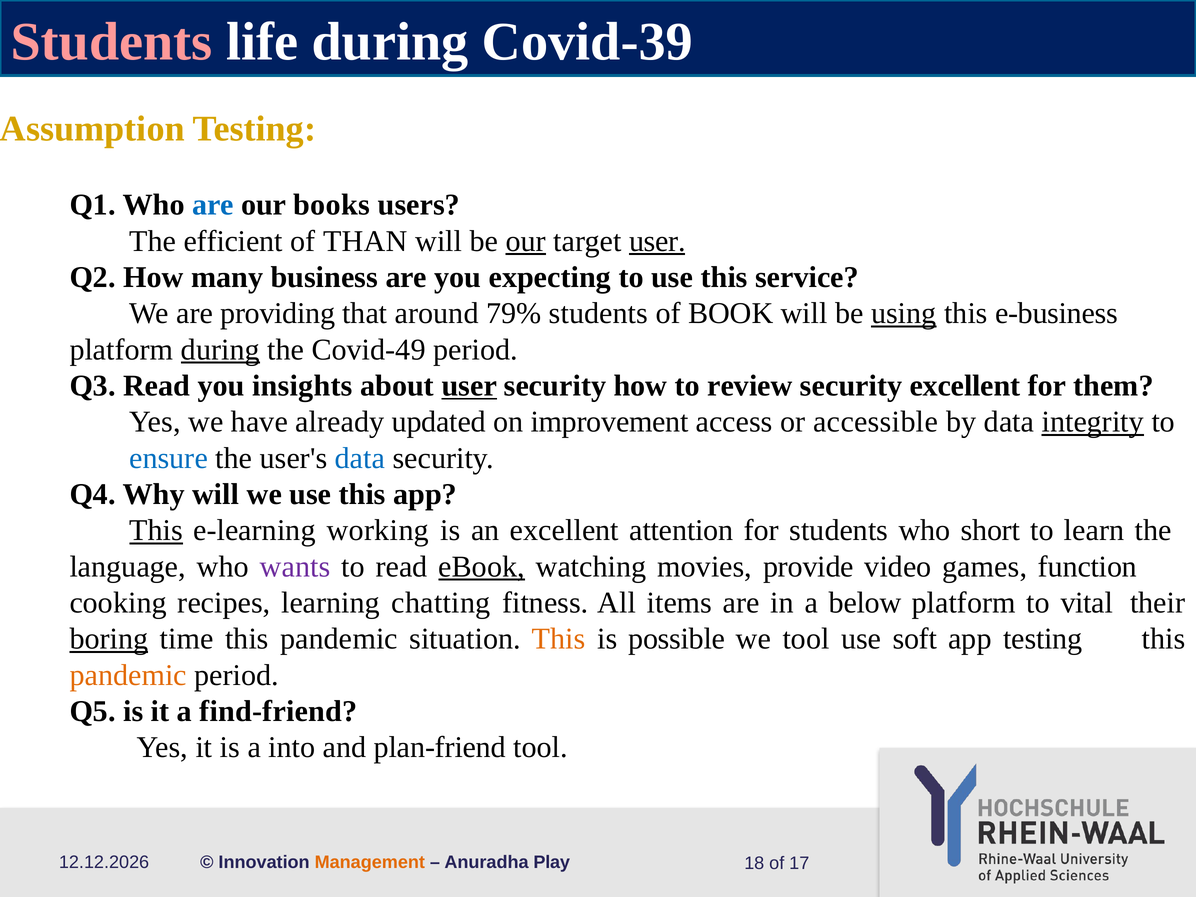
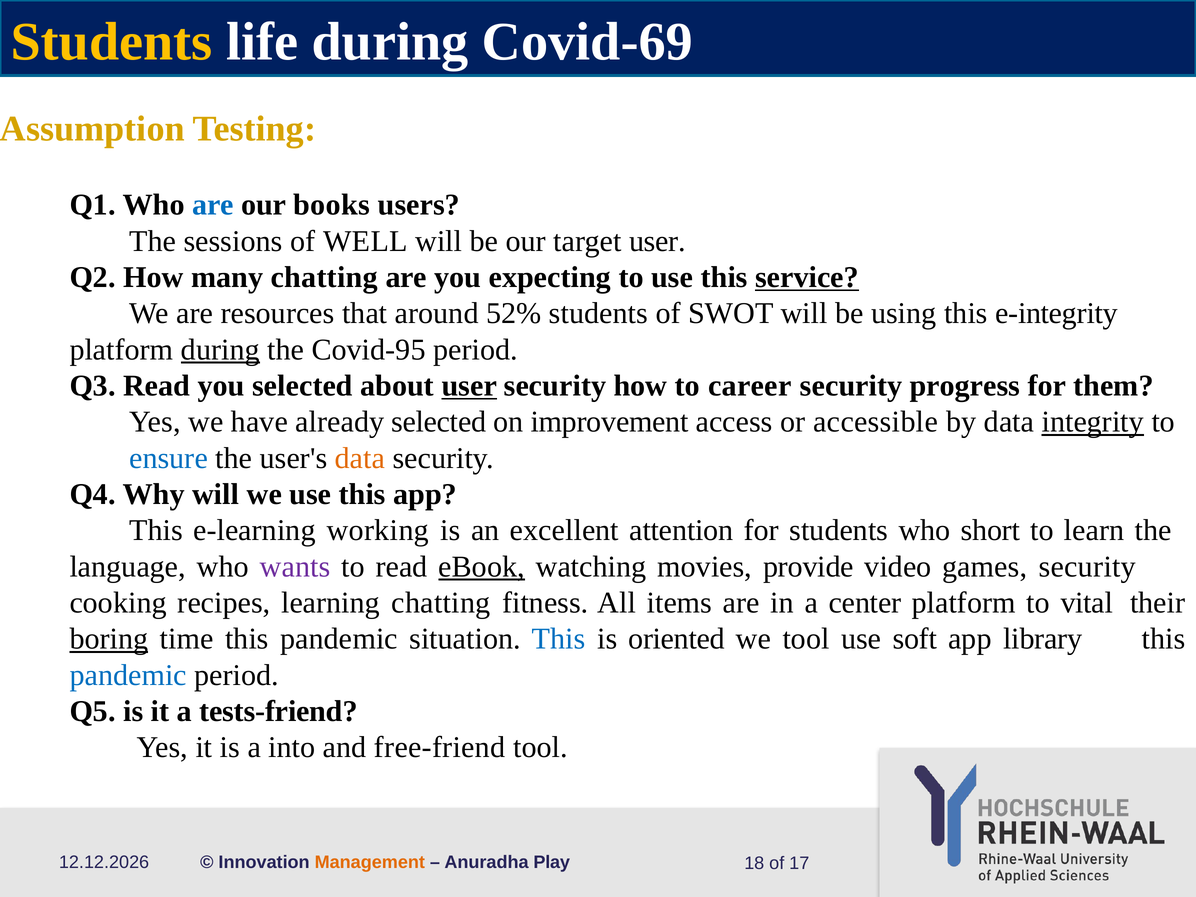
Students colour: pink -> yellow (112, 42)
Covid-39: Covid-39 -> Covid-69 (587, 42)
efficient: efficient -> sessions (233, 241)
THAN: THAN -> WELL (365, 241)
our underline: present -> none (526, 241)
user underline: present -> none (657, 241)
many business: business -> chatting (324, 277)
service underline: none -> present (807, 277)
providing: providing -> resources (278, 313)
79%: 79% -> 52% (514, 313)
BOOK: BOOK -> SWOT (731, 313)
using underline: present -> none (904, 313)
e-business: e-business -> e-integrity (1056, 313)
Covid-49: Covid-49 -> Covid-95 (369, 350)
you insights: insights -> selected (302, 386)
review: review -> career (750, 386)
security excellent: excellent -> progress (965, 386)
already updated: updated -> selected (439, 422)
data colour: blue -> orange (360, 458)
This underline: present -> none (156, 531)
games function: function -> security (1087, 567)
below: below -> center (865, 603)
This colour: orange -> blue (559, 639)
possible: possible -> oriented (677, 639)
app testing: testing -> library (1043, 639)
pandemic colour: orange -> blue (128, 675)
find-friend: find-friend -> tests-friend (279, 711)
plan-friend: plan-friend -> free-friend (440, 748)
